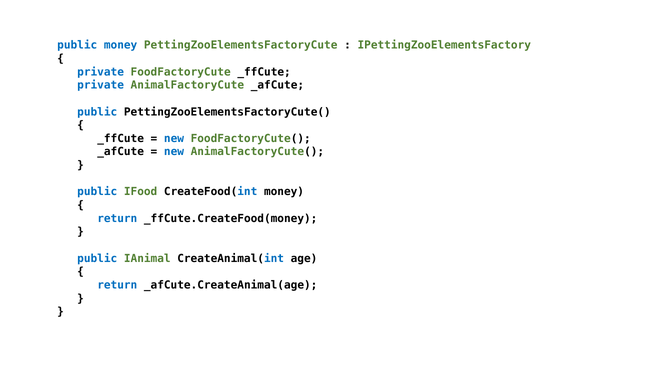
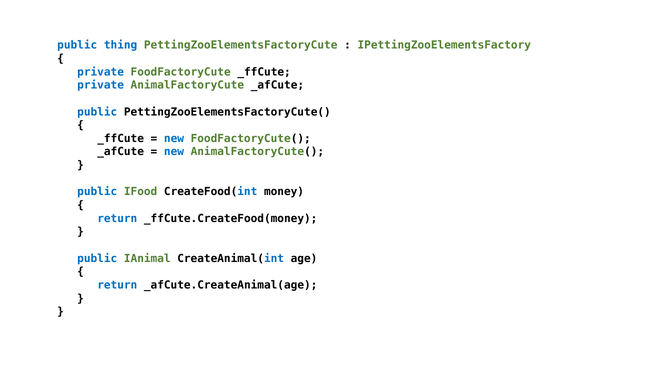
public money: money -> thing (121, 45)
